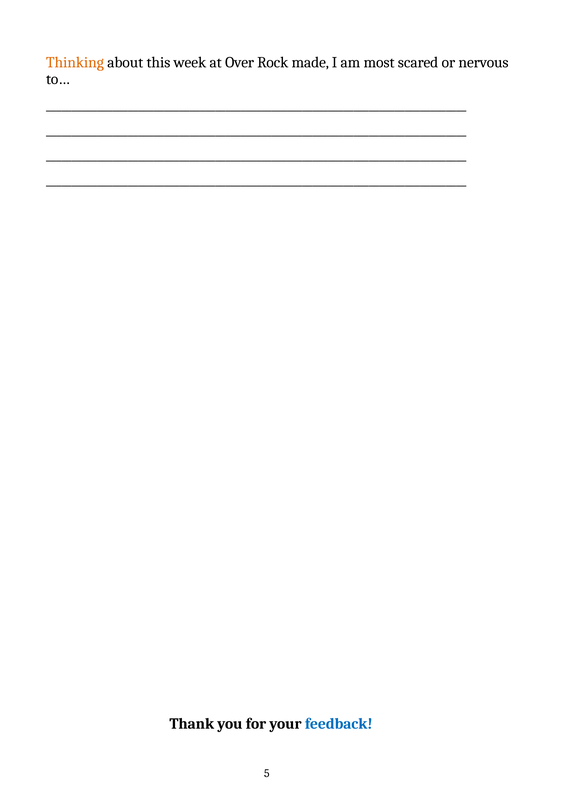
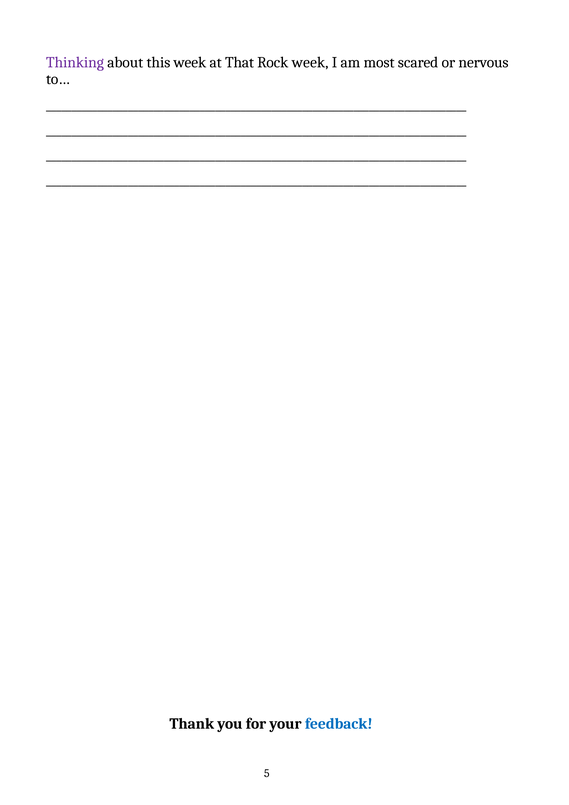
Thinking colour: orange -> purple (75, 62)
Over: Over -> That (240, 62)
Rock made: made -> week (310, 62)
